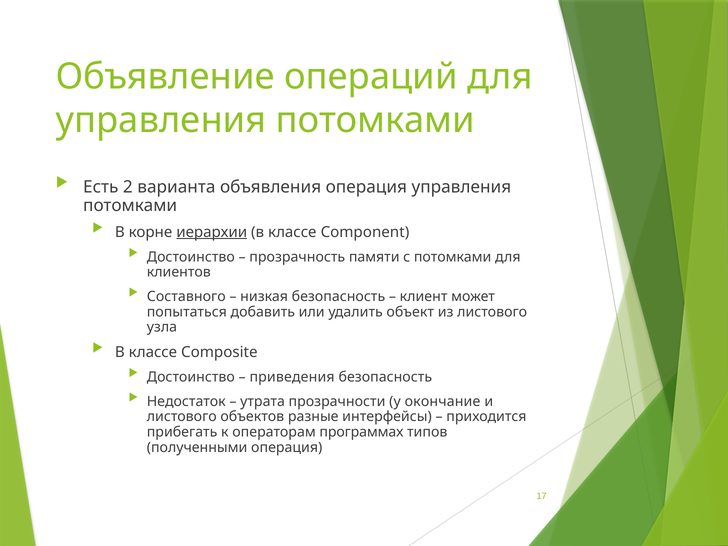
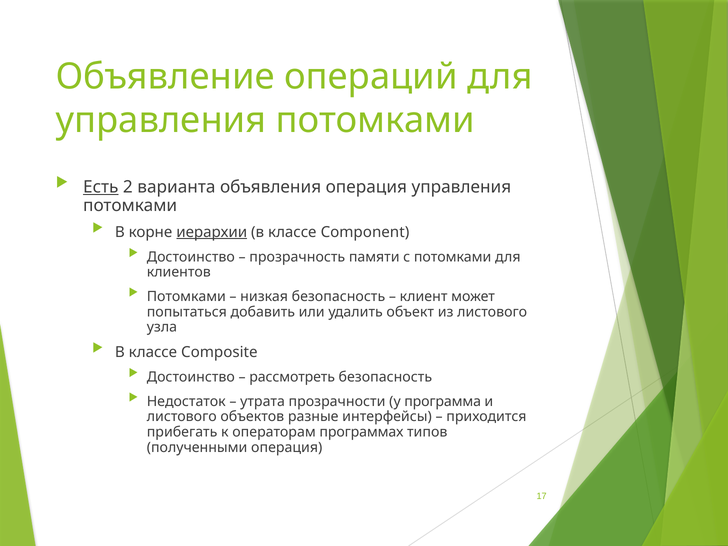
Есть underline: none -> present (101, 187)
Составного: Составного -> Потомками (186, 297)
приведения: приведения -> рассмотреть (292, 377)
окончание: окончание -> программа (443, 401)
